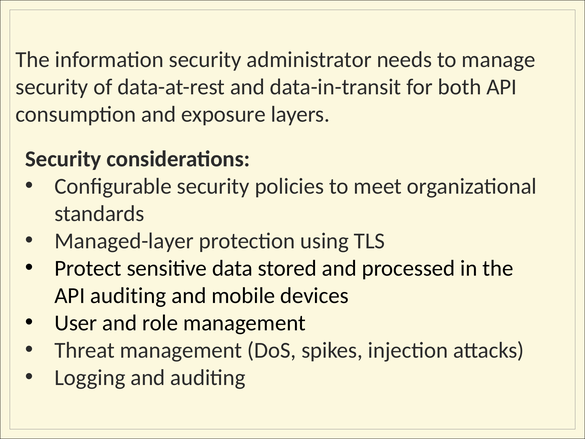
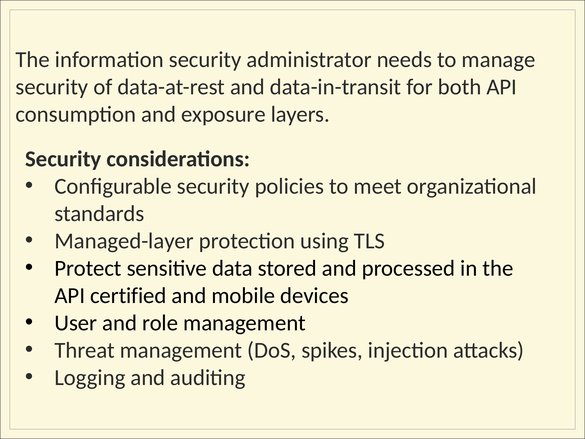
API auditing: auditing -> certified (128, 296)
